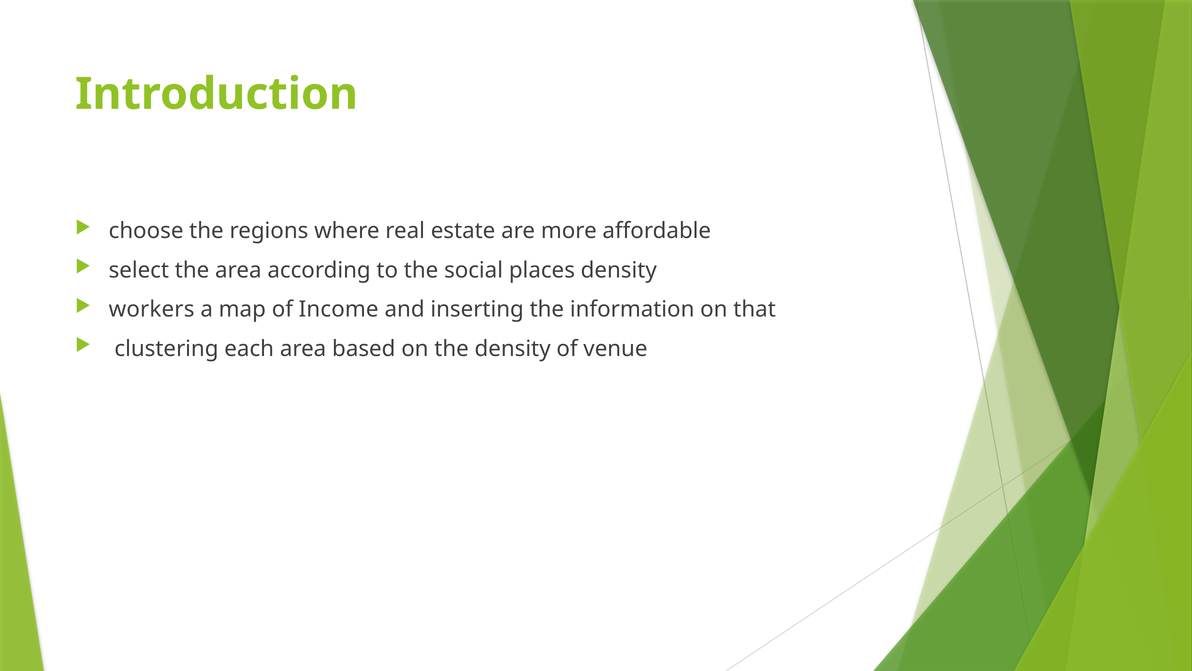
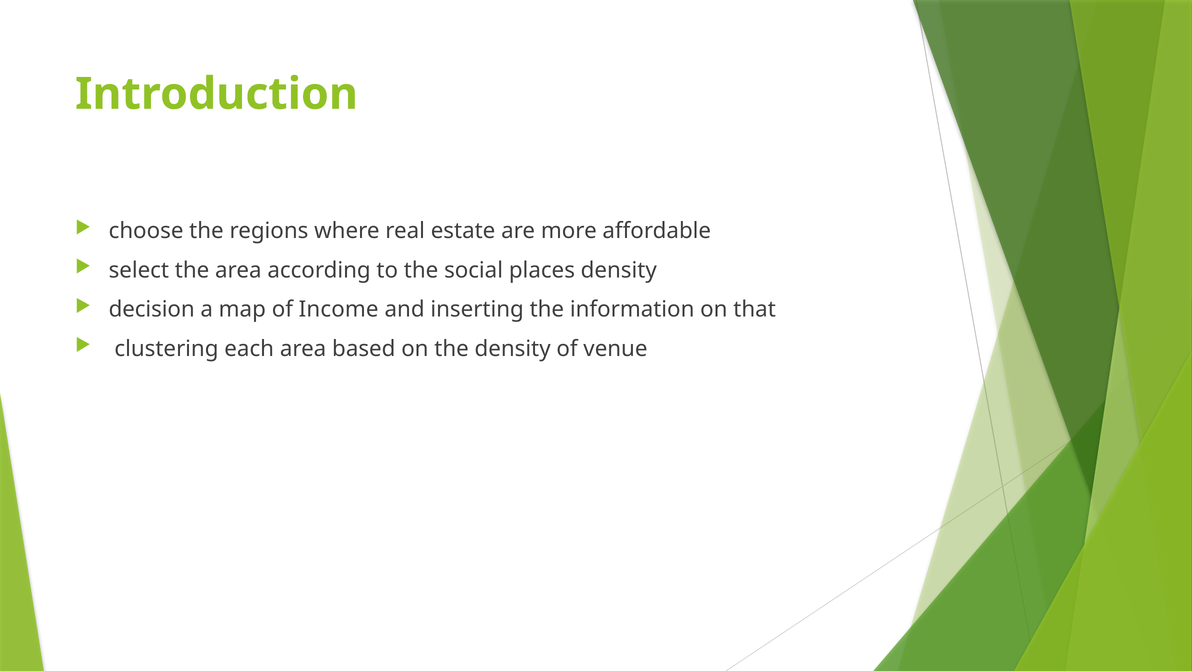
workers: workers -> decision (152, 309)
